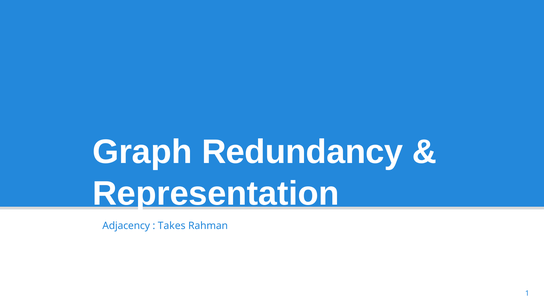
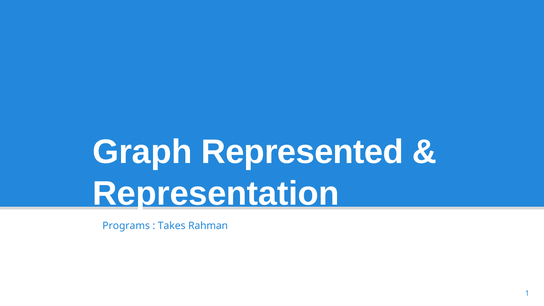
Redundancy: Redundancy -> Represented (302, 152)
Adjacency: Adjacency -> Programs (126, 226)
